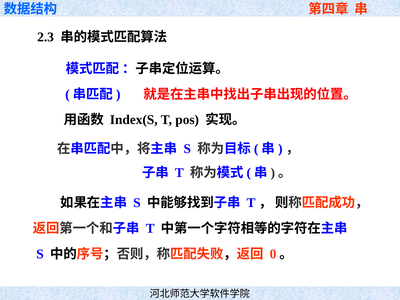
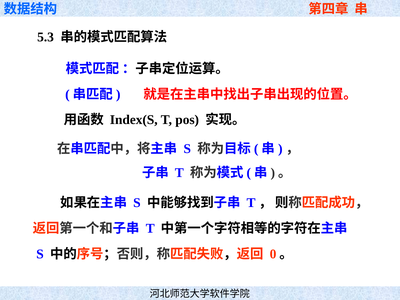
2.3: 2.3 -> 5.3 (46, 37)
